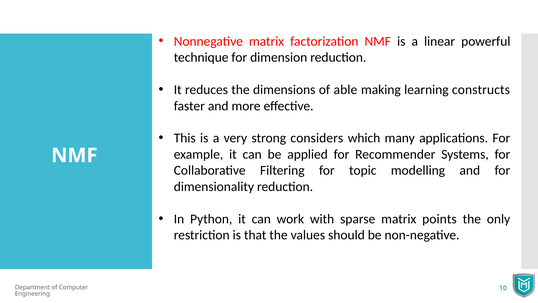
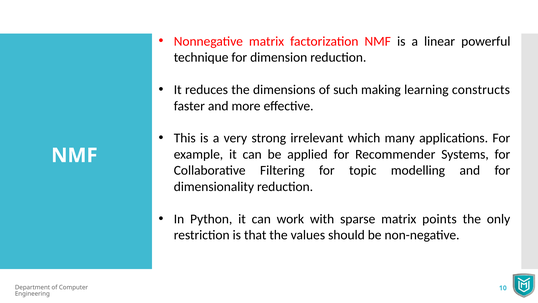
able: able -> such (346, 90)
considers: considers -> irrelevant (317, 138)
